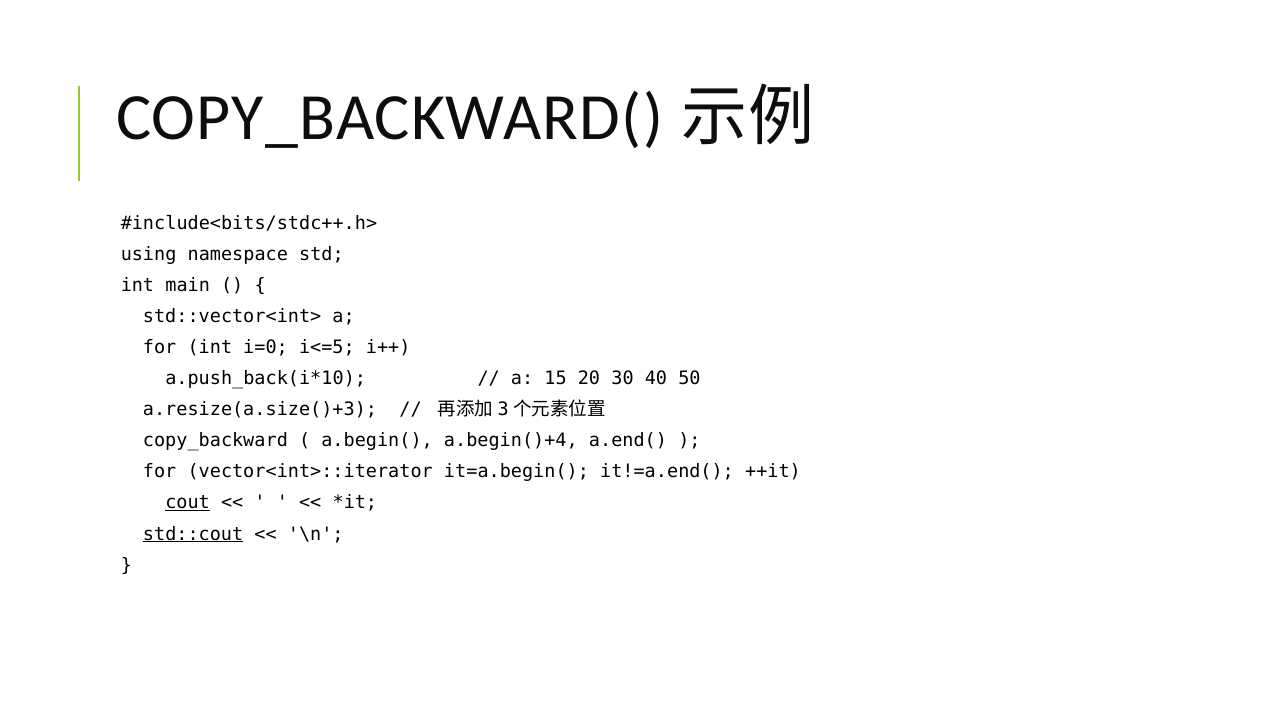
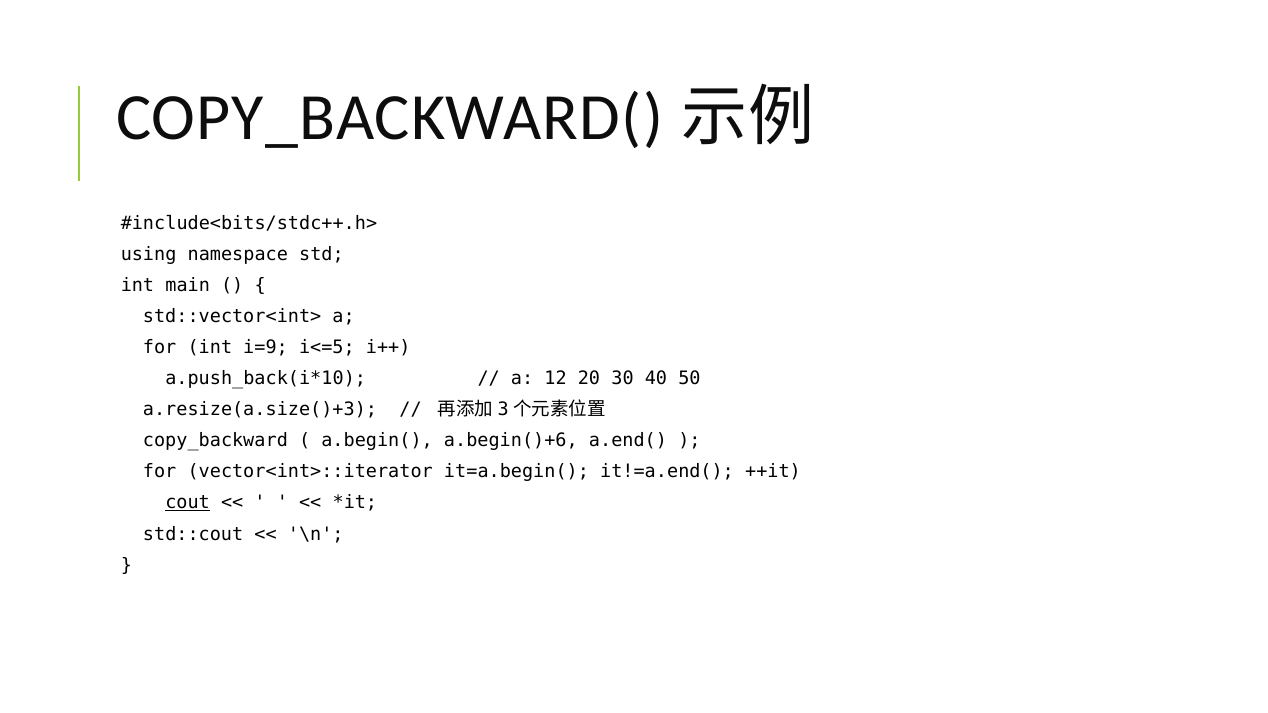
i=0: i=0 -> i=9 (266, 347)
15: 15 -> 12 (556, 379)
a.begin()+4: a.begin()+4 -> a.begin()+6 (511, 441)
std::cout underline: present -> none (193, 534)
